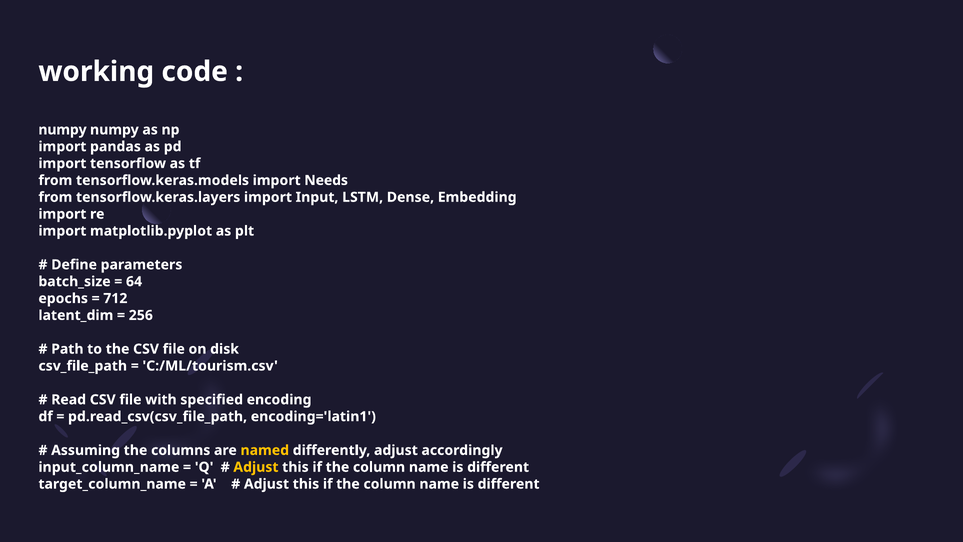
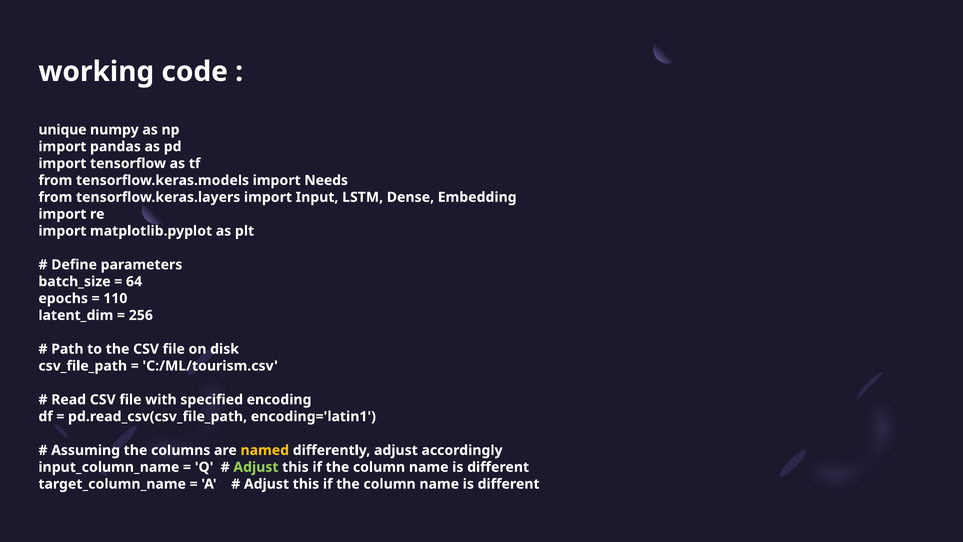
numpy: numpy -> unique (62, 130)
712: 712 -> 110 (115, 298)
Adjust colour: yellow -> light green (256, 467)
